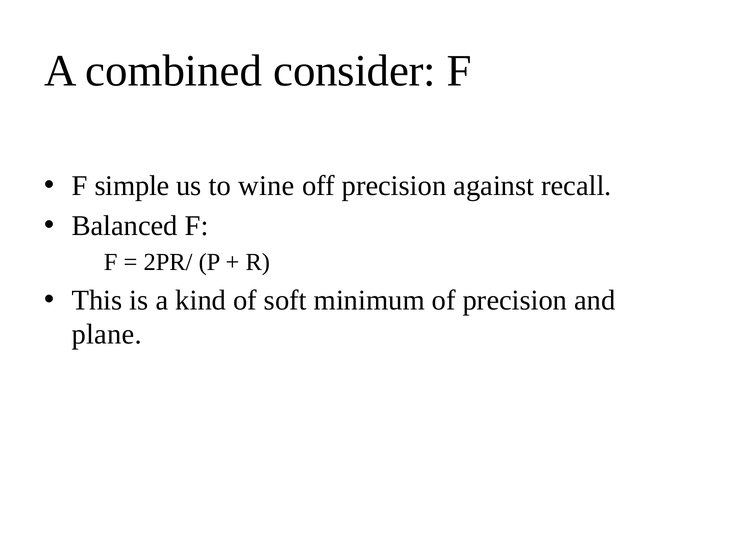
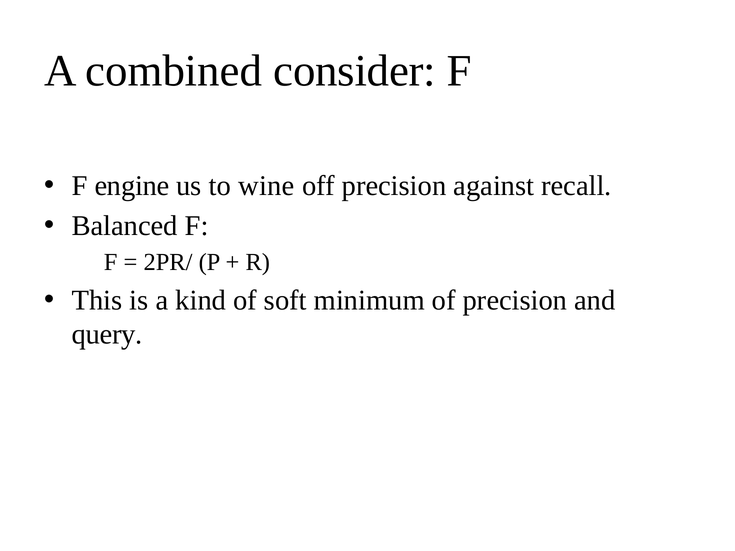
simple: simple -> engine (132, 186)
plane: plane -> query (107, 335)
